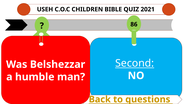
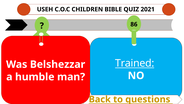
Second: Second -> Trained (135, 63)
